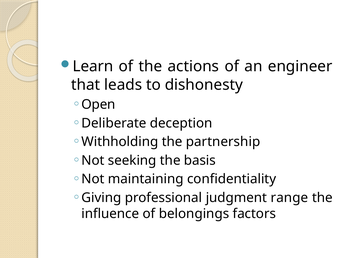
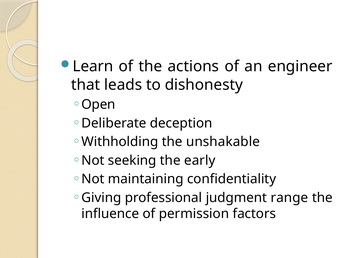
partnership: partnership -> unshakable (223, 142)
basis: basis -> early (200, 160)
belongings: belongings -> permission (194, 214)
